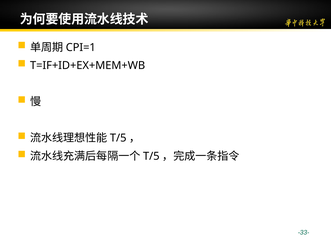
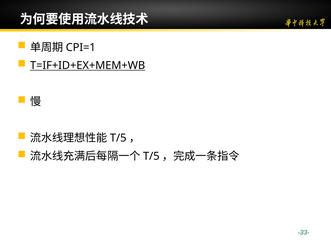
T=IF+ID+EX+MEM+WB underline: none -> present (88, 65)
